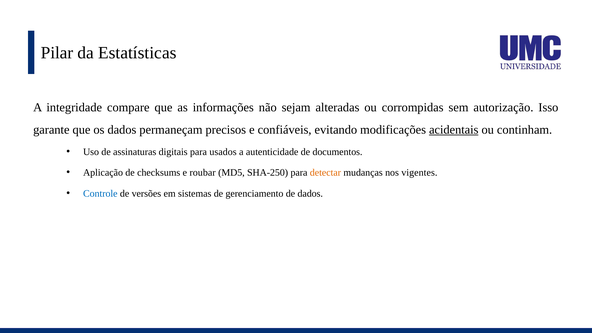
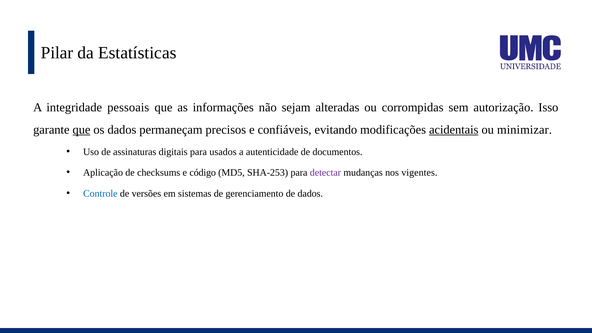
compare: compare -> pessoais (128, 107)
que underline: none -> present (81, 130)
continham: continham -> minimizar (524, 130)
roubar: roubar -> código (203, 173)
SHA-250: SHA-250 -> SHA-253 (268, 173)
detectar colour: orange -> purple (325, 173)
